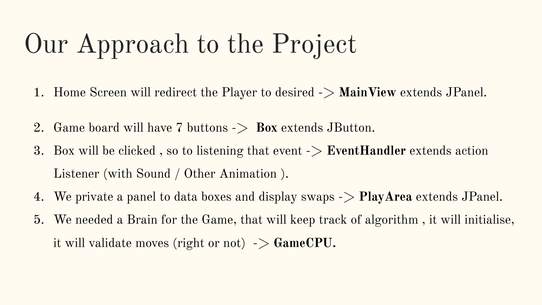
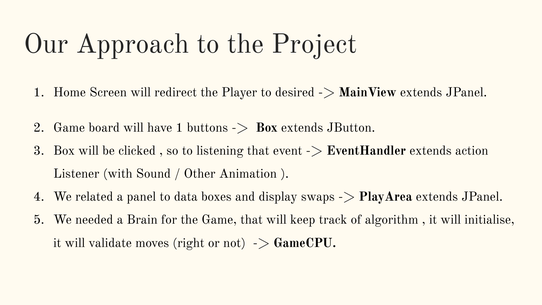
have 7: 7 -> 1 (179, 127)
private: private -> related (94, 197)
